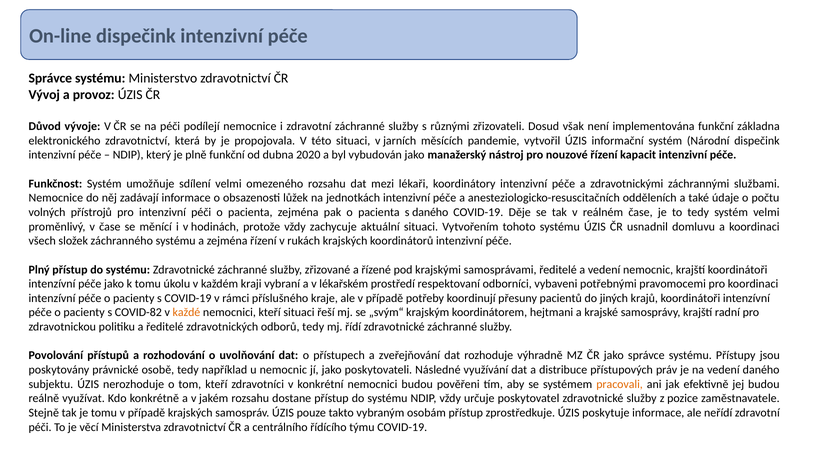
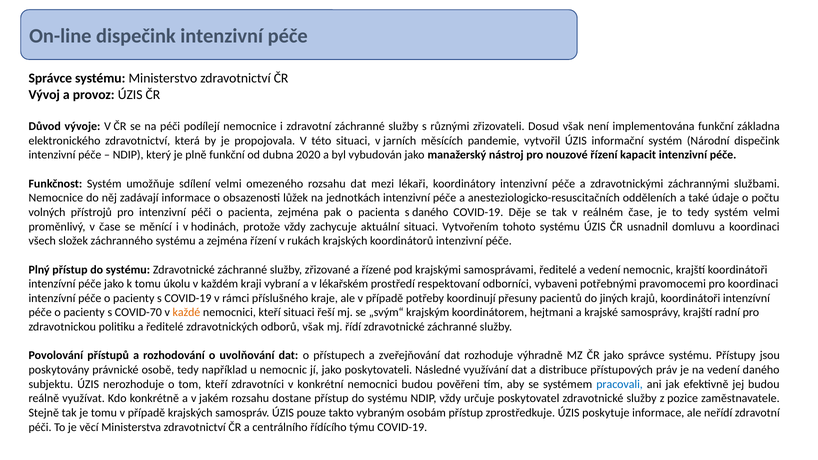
COVID-82: COVID-82 -> COVID-70 (138, 313)
odborů tedy: tedy -> však (313, 327)
pracovali colour: orange -> blue (620, 384)
